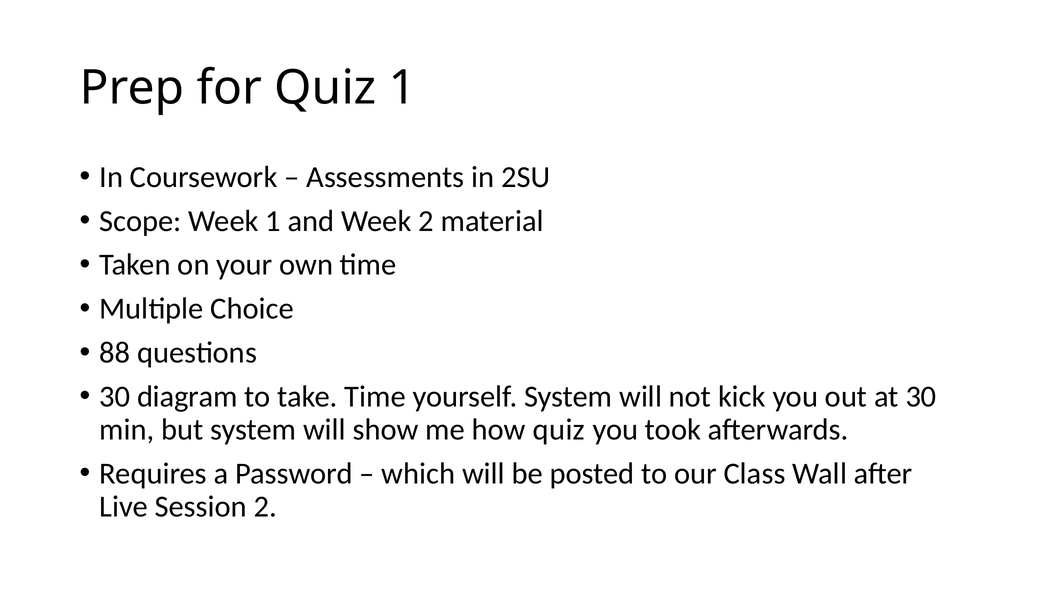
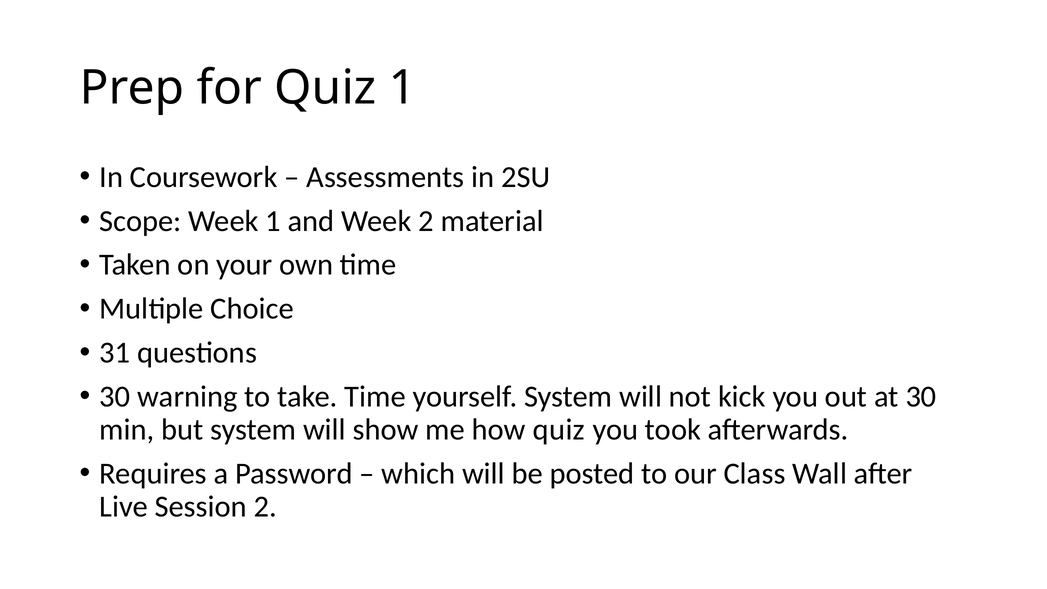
88: 88 -> 31 (115, 353)
diagram: diagram -> warning (187, 397)
